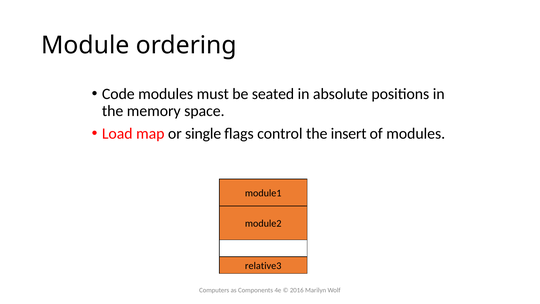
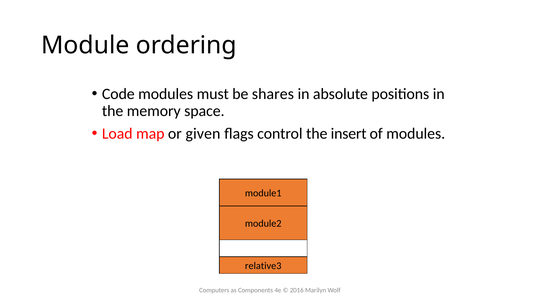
seated: seated -> shares (273, 94)
single: single -> given (203, 134)
